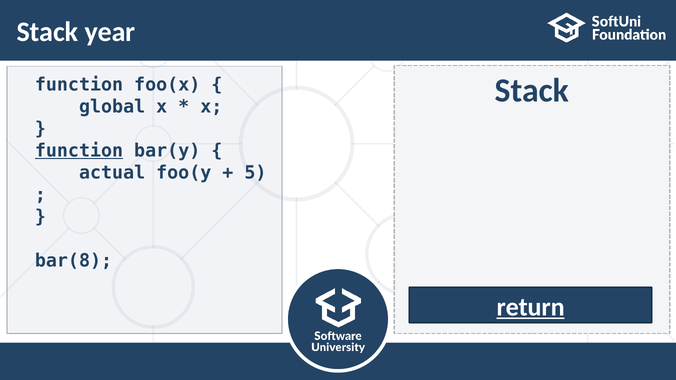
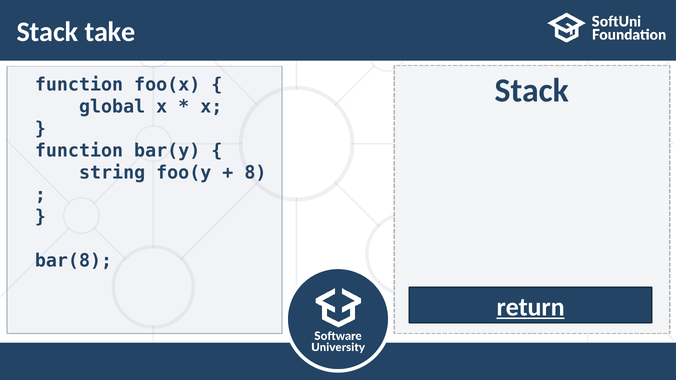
year: year -> take (110, 32)
function underline: present -> none (79, 151)
actual: actual -> string (112, 173)
5: 5 -> 8 (255, 173)
